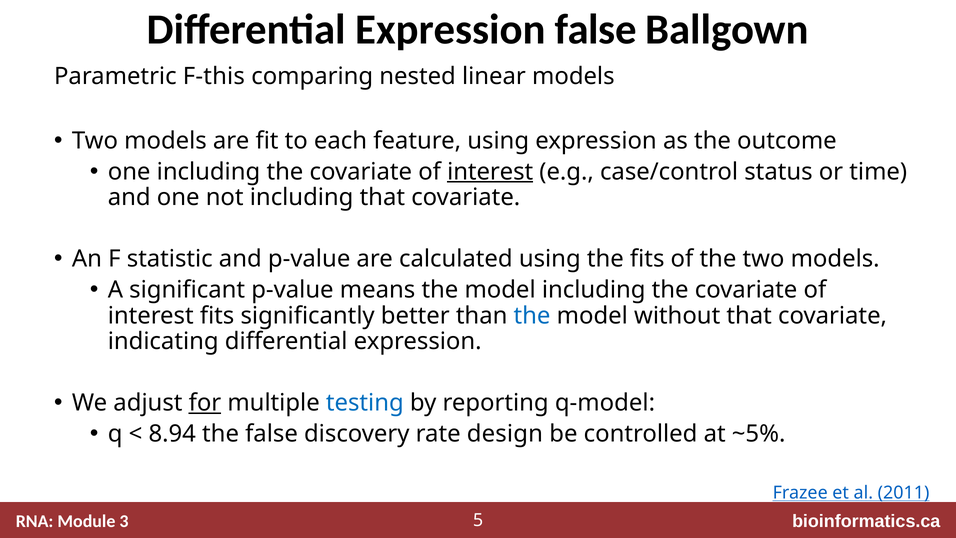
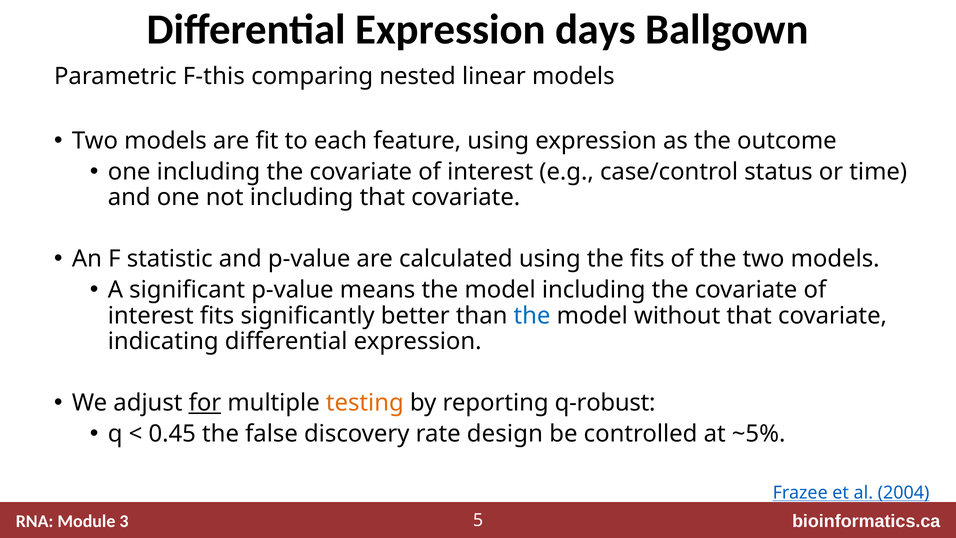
Expression false: false -> days (595, 30)
interest underline: present -> none (490, 172)
testing colour: blue -> orange (365, 403)
q-model: q-model -> q-robust (605, 403)
8.94: 8.94 -> 0.45 (172, 434)
2011: 2011 -> 2004 (904, 492)
